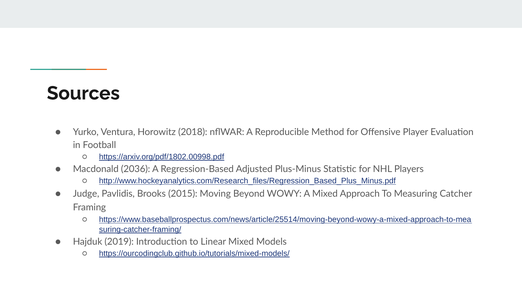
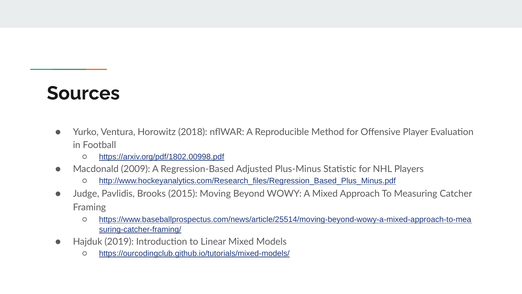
2036: 2036 -> 2009 (136, 169)
